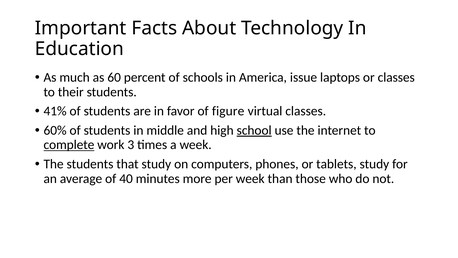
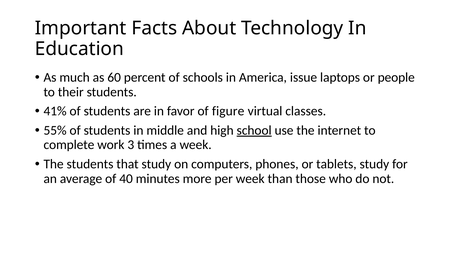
or classes: classes -> people (396, 77)
60%: 60% -> 55% (55, 130)
complete underline: present -> none (69, 145)
